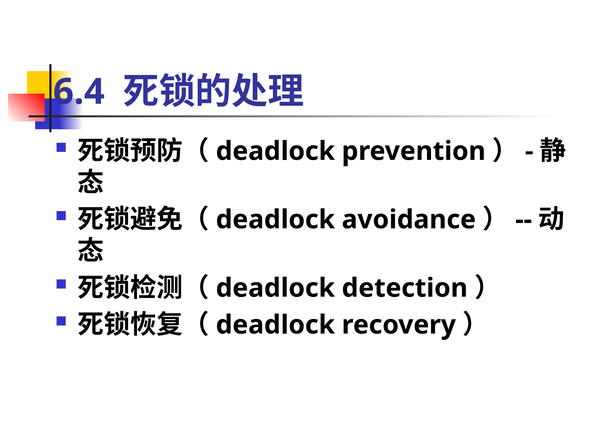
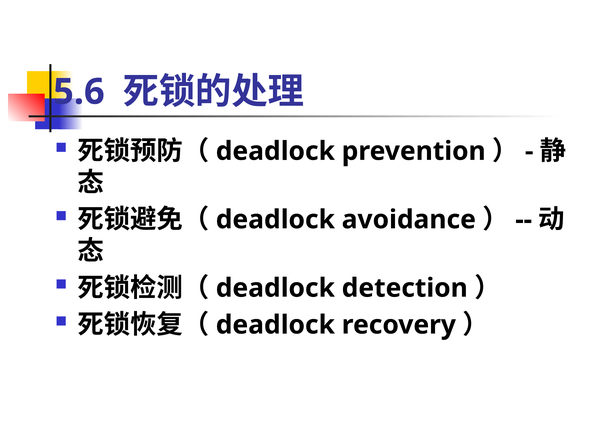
6.4: 6.4 -> 5.6 (79, 92)
